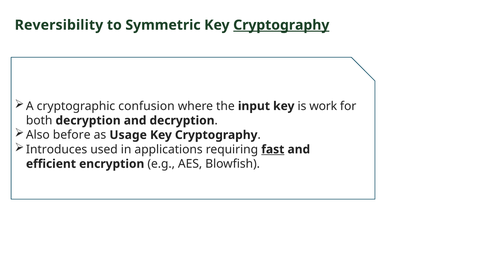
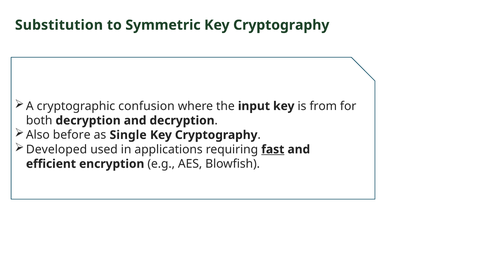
Reversibility: Reversibility -> Substitution (59, 25)
Cryptography underline: present -> none (281, 25)
work: work -> from (323, 106)
Usage: Usage -> Single (128, 135)
Introduces: Introduces -> Developed (57, 149)
